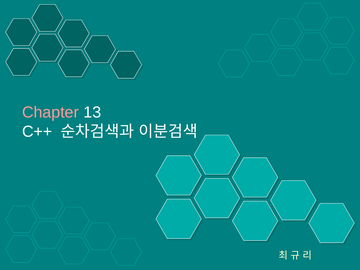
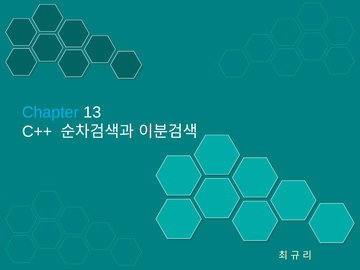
Chapter colour: pink -> light blue (50, 112)
